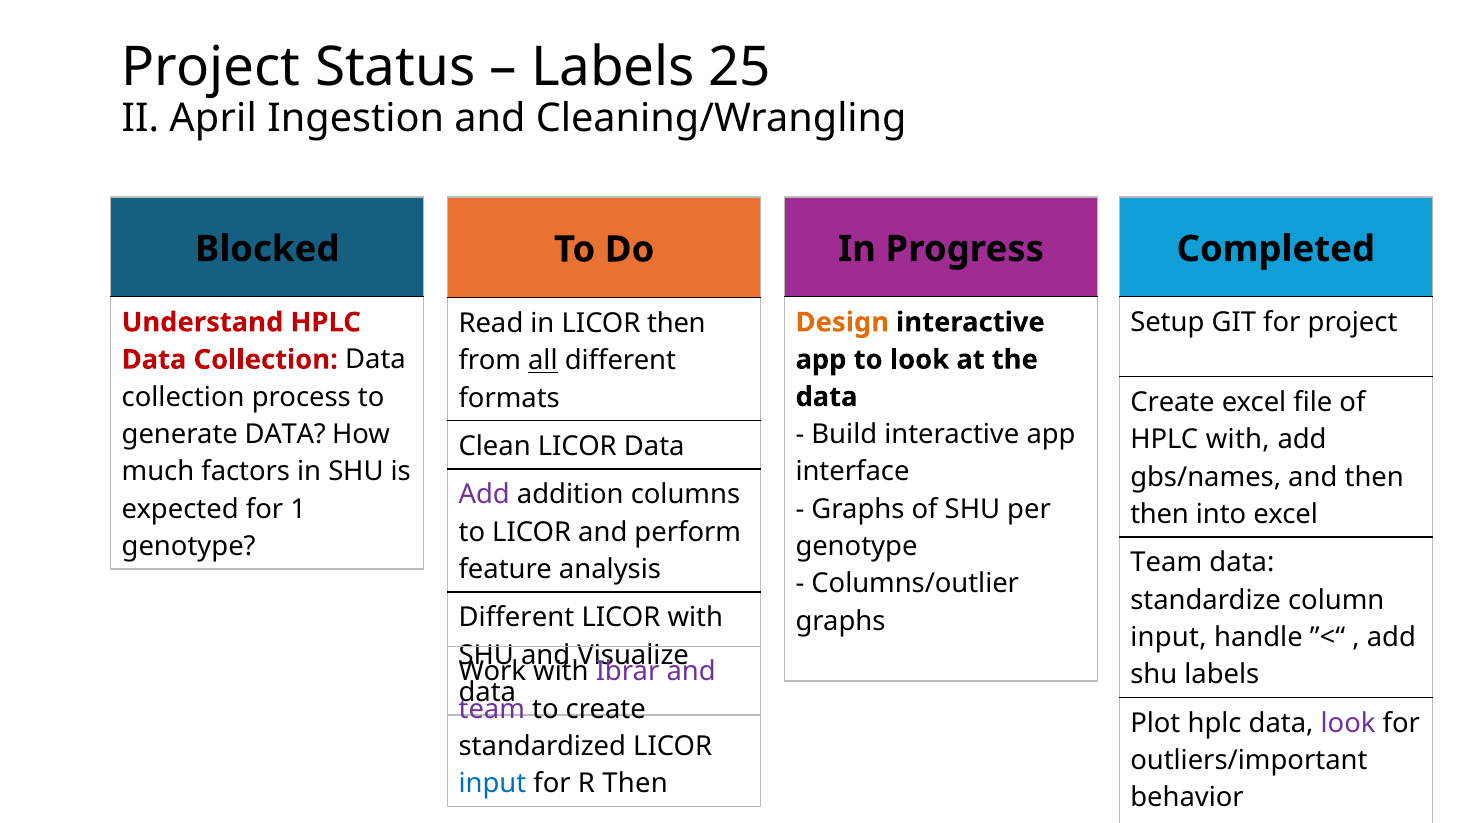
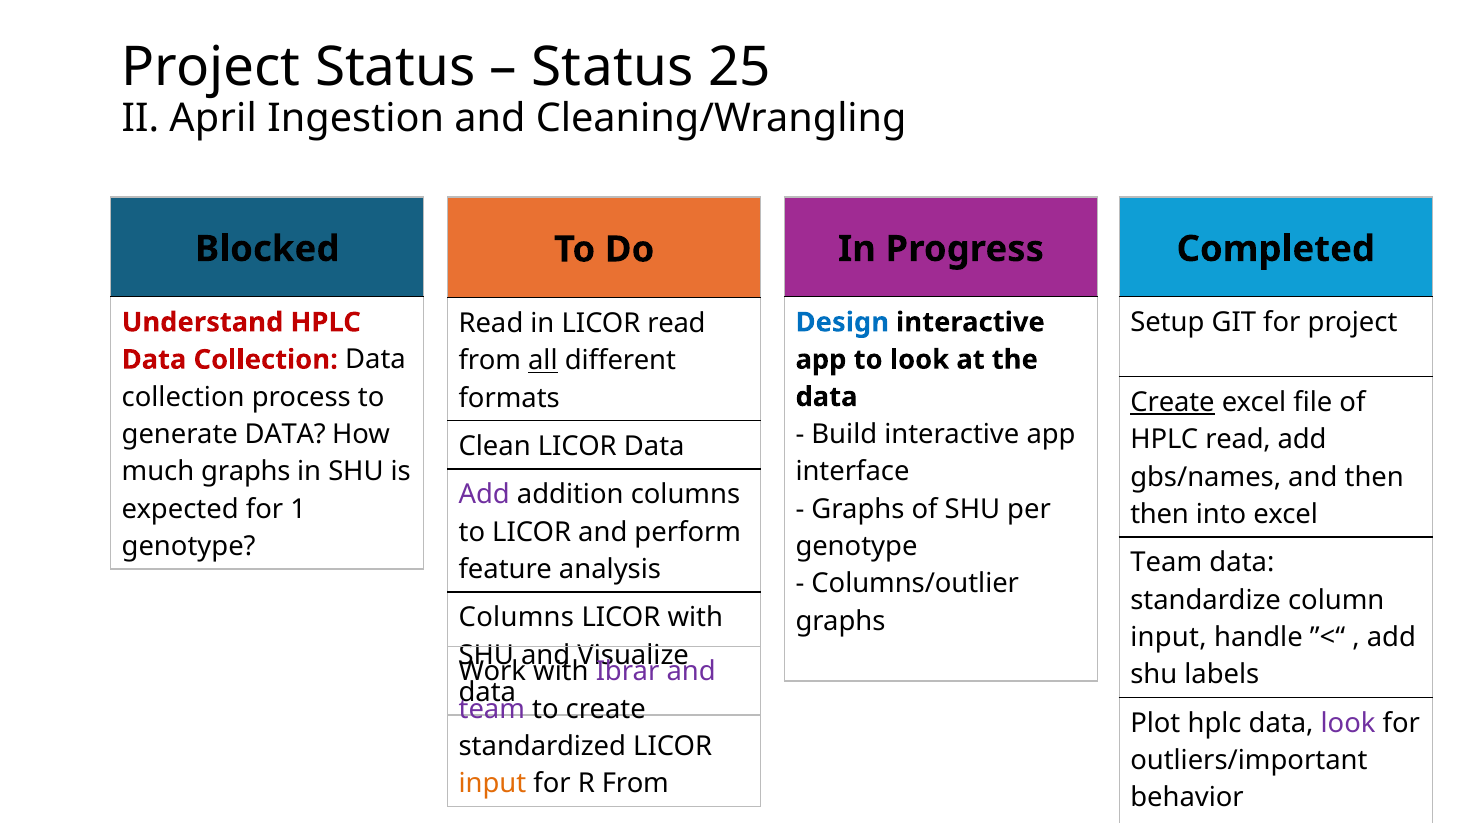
Labels: Labels -> Status (613, 67)
LICOR then: then -> read (676, 323)
Design colour: orange -> blue (842, 322)
Create underline: none -> present (1173, 402)
HPLC with: with -> read (1238, 440)
much factors: factors -> graphs (246, 472)
Different: Different -> Columns (516, 618)
input colour: blue -> orange (492, 784)
R Then: Then -> From (635, 784)
